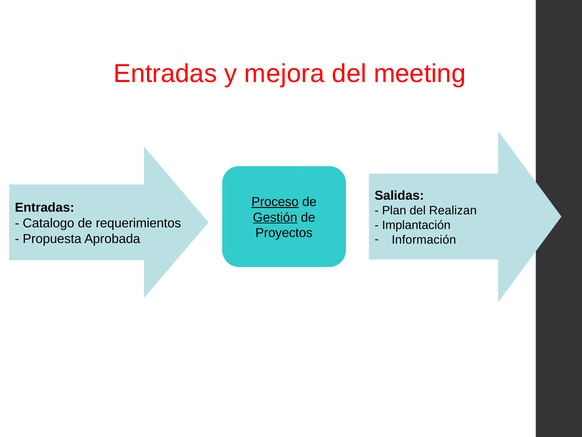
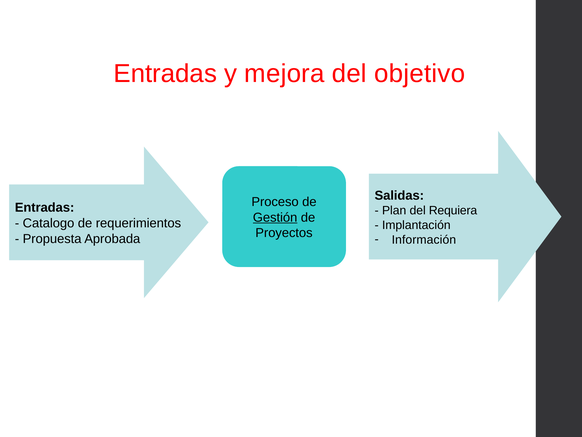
meeting: meeting -> objetivo (420, 74)
Proceso underline: present -> none (275, 202)
Realizan: Realizan -> Requiera (453, 210)
